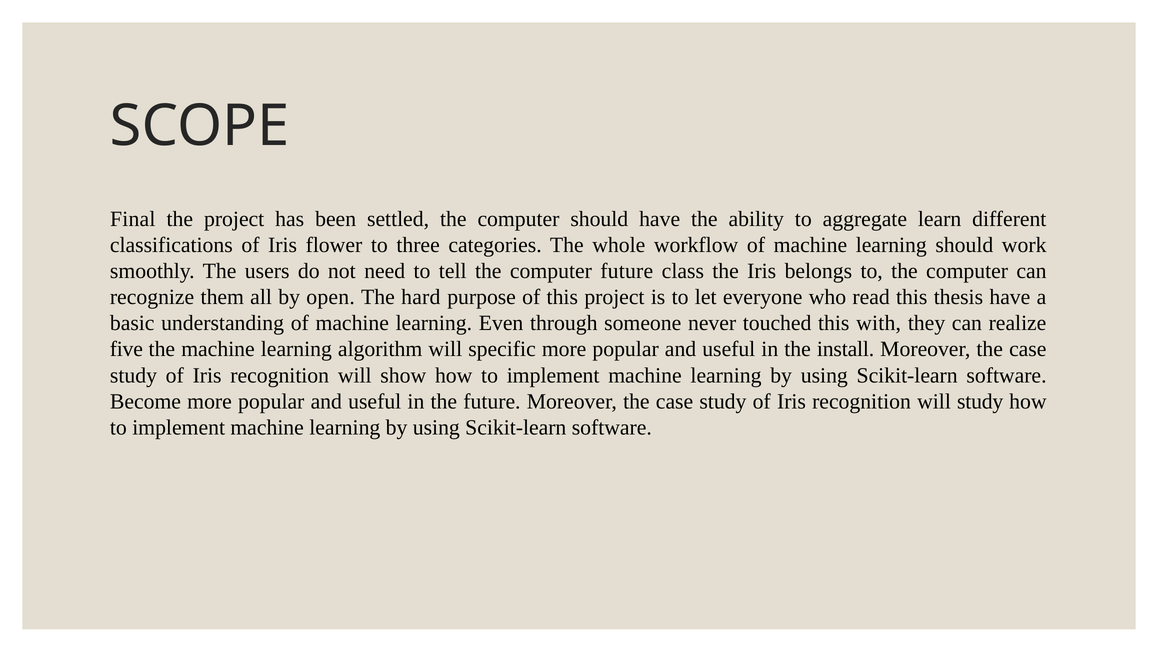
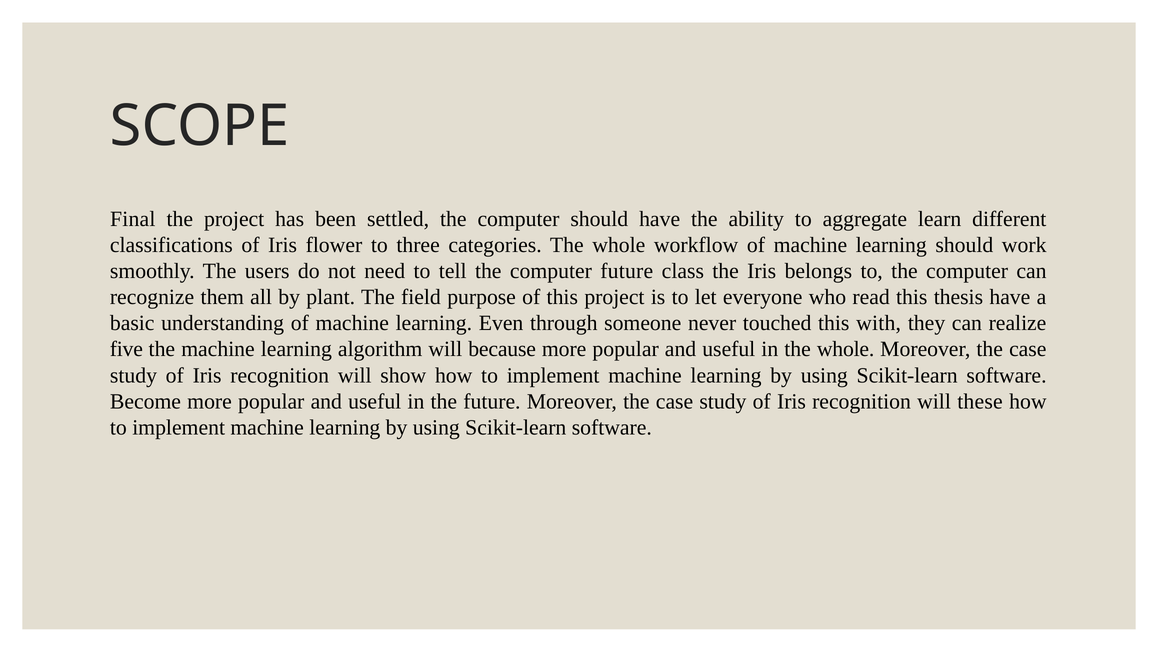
open: open -> plant (331, 297)
hard: hard -> field (421, 297)
specific: specific -> because (502, 349)
in the install: install -> whole (846, 349)
will study: study -> these (980, 401)
